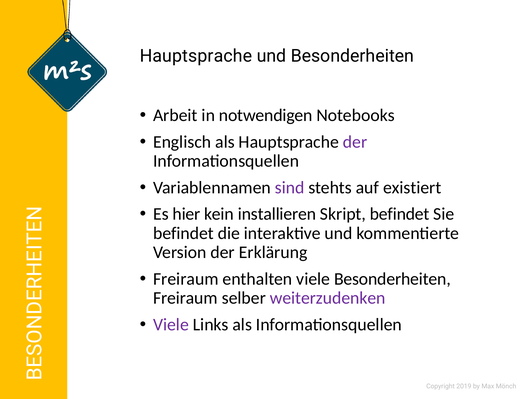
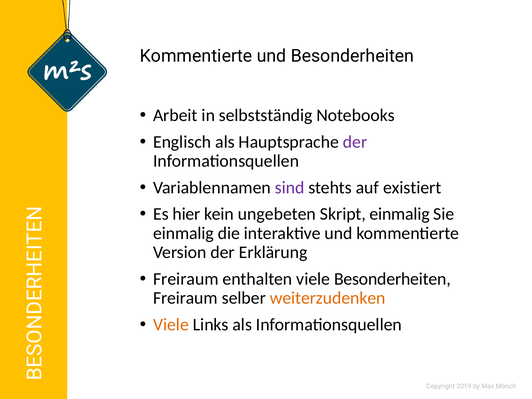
Hauptsprache: Hauptsprache -> Kommentierte (196, 56)
notwendigen: notwendigen -> selbstständig (266, 115)
installieren: installieren -> ungebeten (277, 214)
Skript befindet: befindet -> einmalig (400, 214)
befindet: befindet -> einmalig (183, 233)
weiterzudenken colour: purple -> orange (328, 298)
Viele colour: purple -> orange (171, 325)
